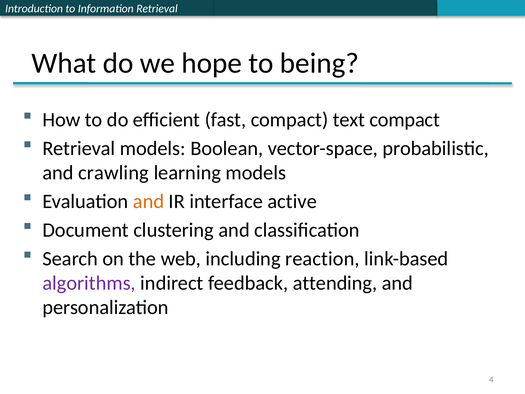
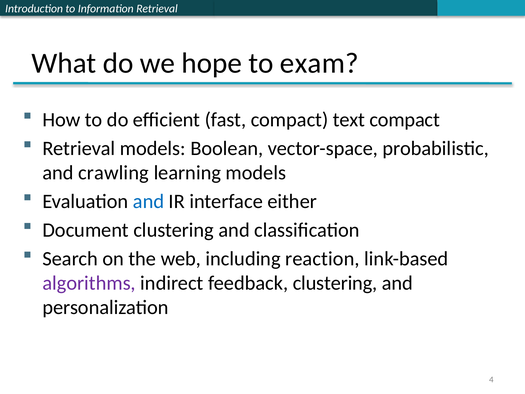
being: being -> exam (319, 63)
and colour: orange -> blue (148, 201)
active: active -> either (292, 201)
feedback attending: attending -> clustering (335, 283)
